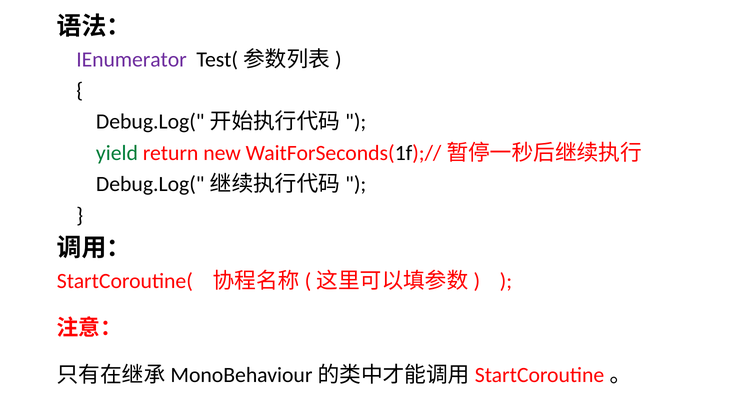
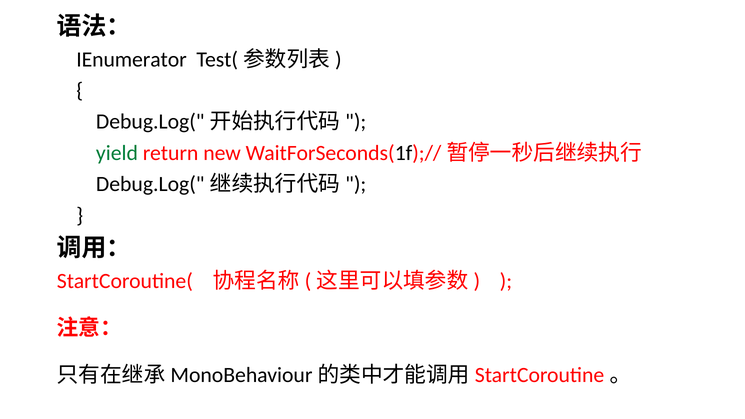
IEnumerator colour: purple -> black (132, 59)
